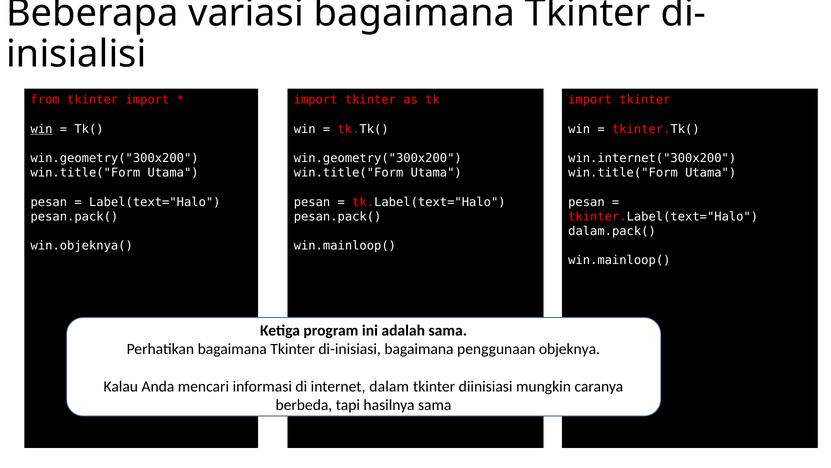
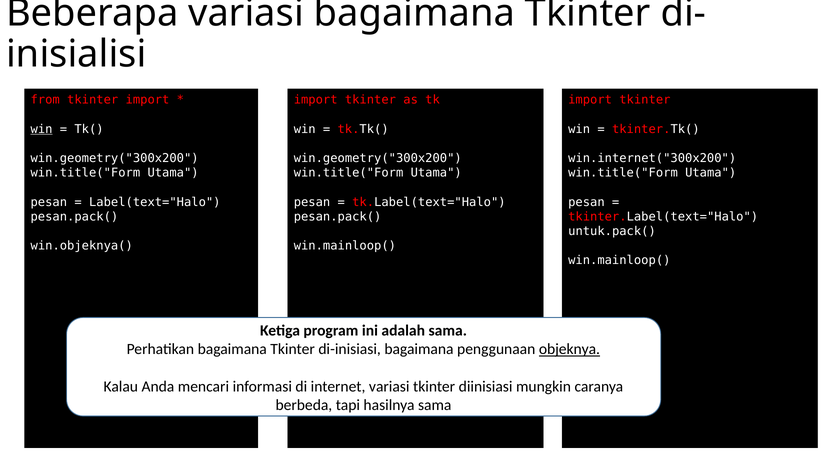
dalam.pack(: dalam.pack( -> untuk.pack( (612, 231)
objeknya underline: none -> present (569, 349)
internet dalam: dalam -> variasi (389, 386)
